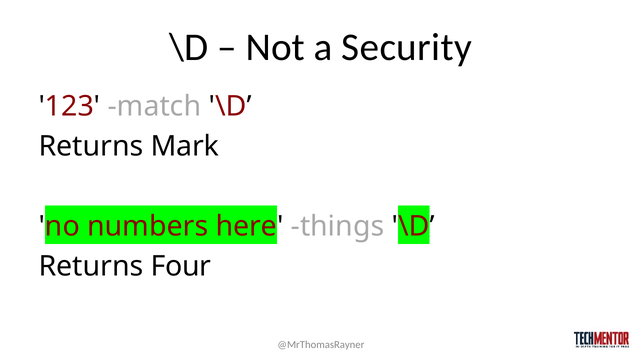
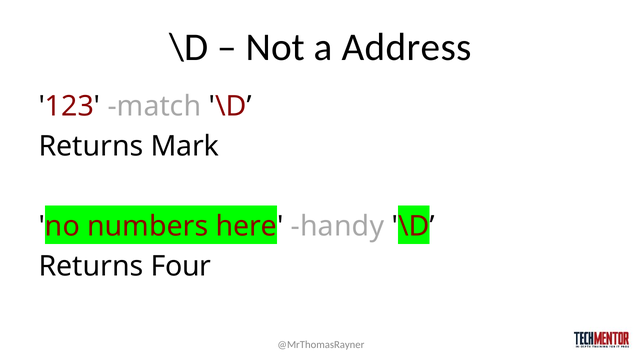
Security: Security -> Address (407, 47)
things: things -> handy (337, 226)
